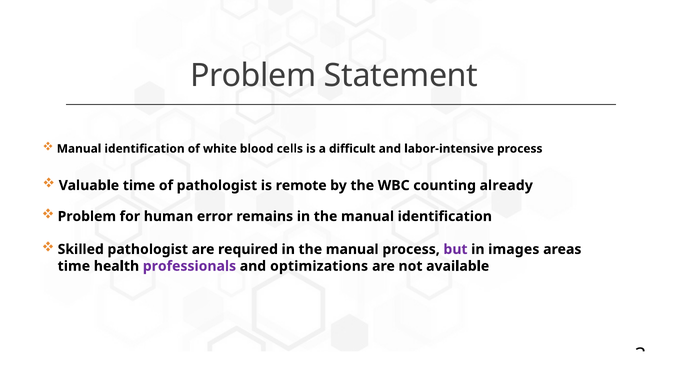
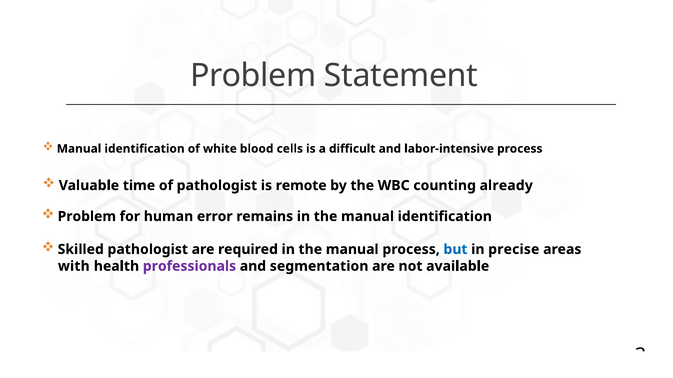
but colour: purple -> blue (455, 250)
images: images -> precise (514, 250)
time: time -> with (74, 267)
optimizations: optimizations -> segmentation (319, 267)
